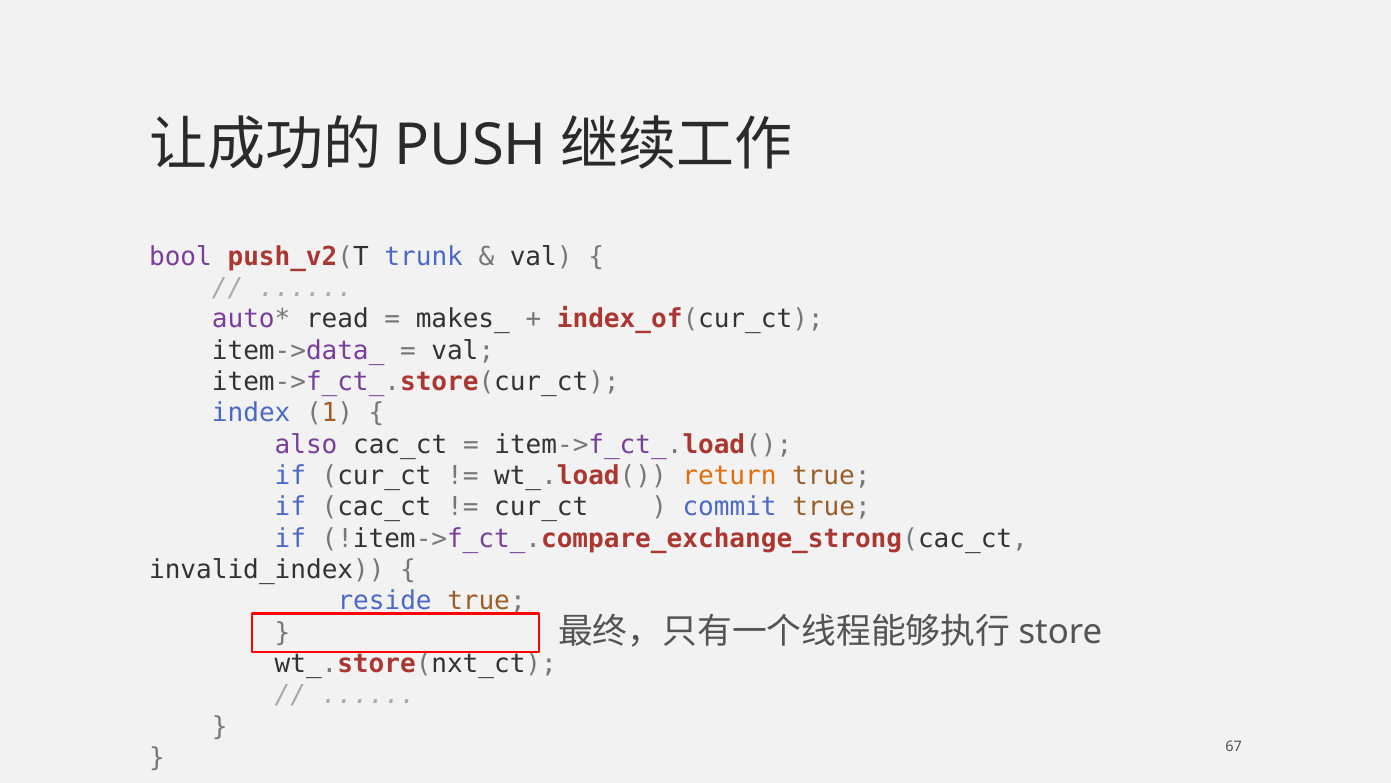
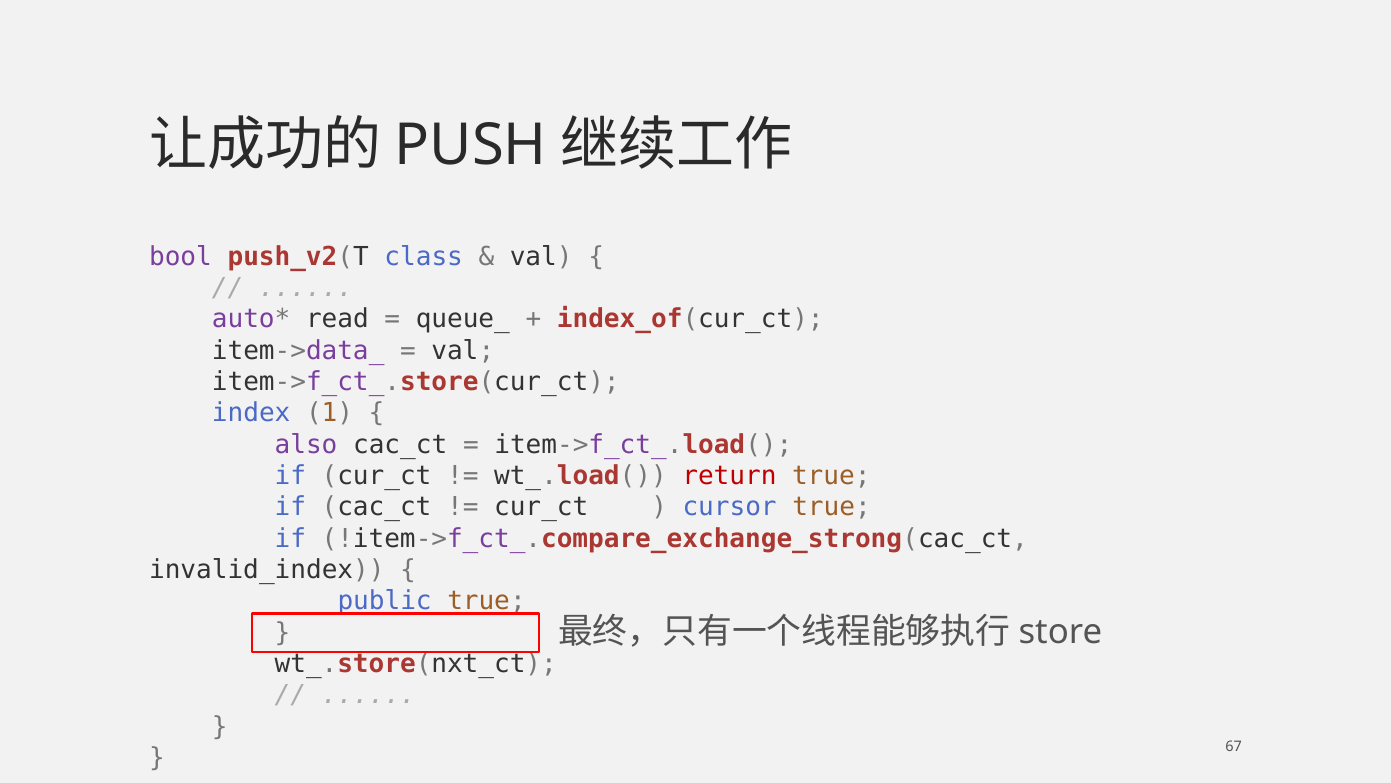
trunk: trunk -> class (424, 257)
makes_: makes_ -> queue_ (463, 319)
return colour: orange -> red (729, 476)
commit: commit -> cursor (730, 507)
reside: reside -> public (385, 601)
